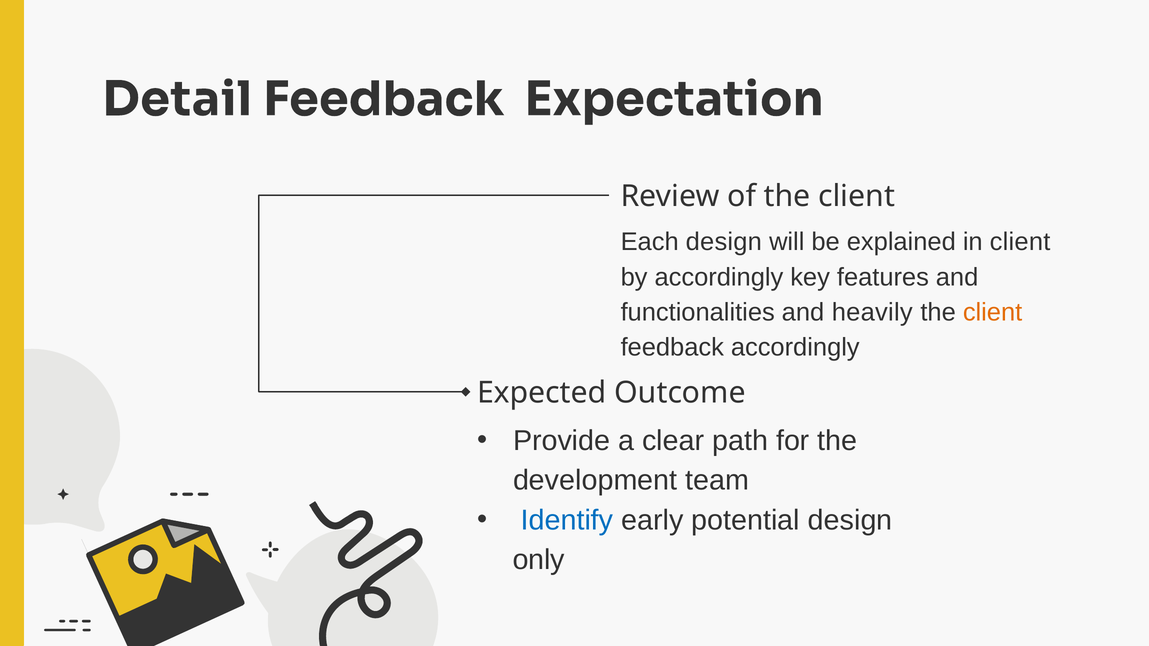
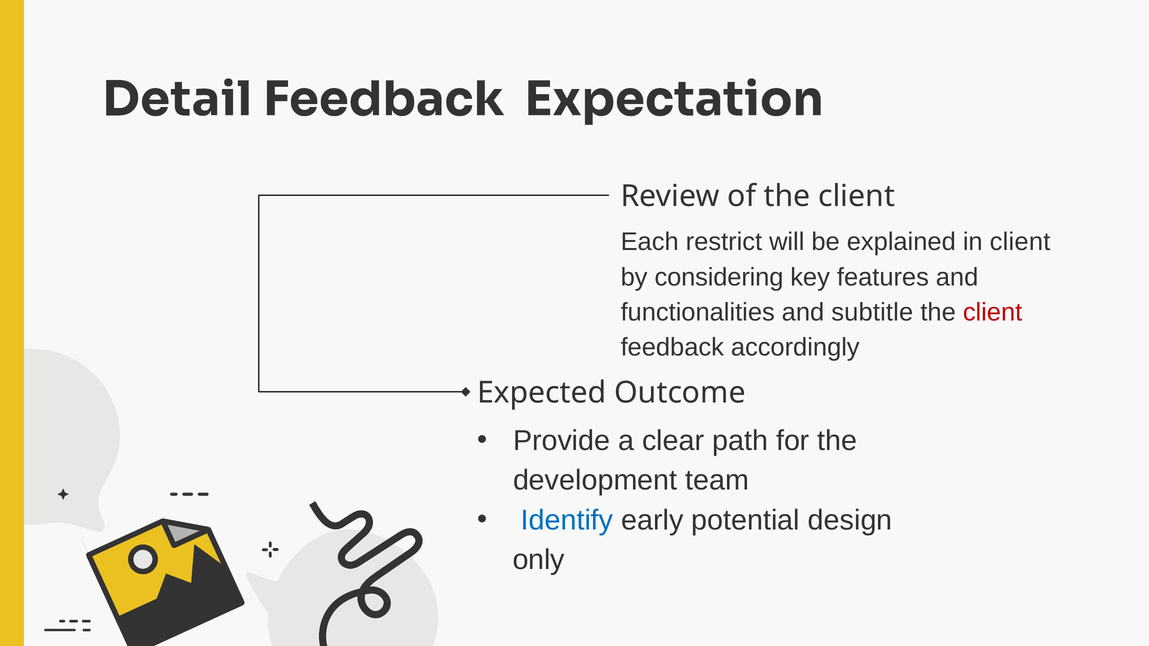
Each design: design -> restrict (724, 242)
by accordingly: accordingly -> considering (719, 277)
heavily: heavily -> subtitle (872, 312)
client colour: orange -> red (993, 312)
